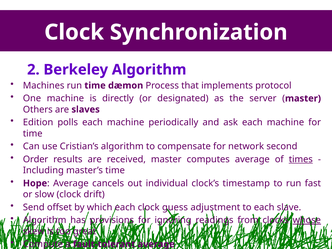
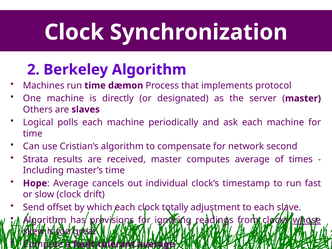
Edition: Edition -> Logical (38, 122)
Order: Order -> Strata (36, 159)
times underline: present -> none (301, 159)
guess: guess -> totally (175, 207)
